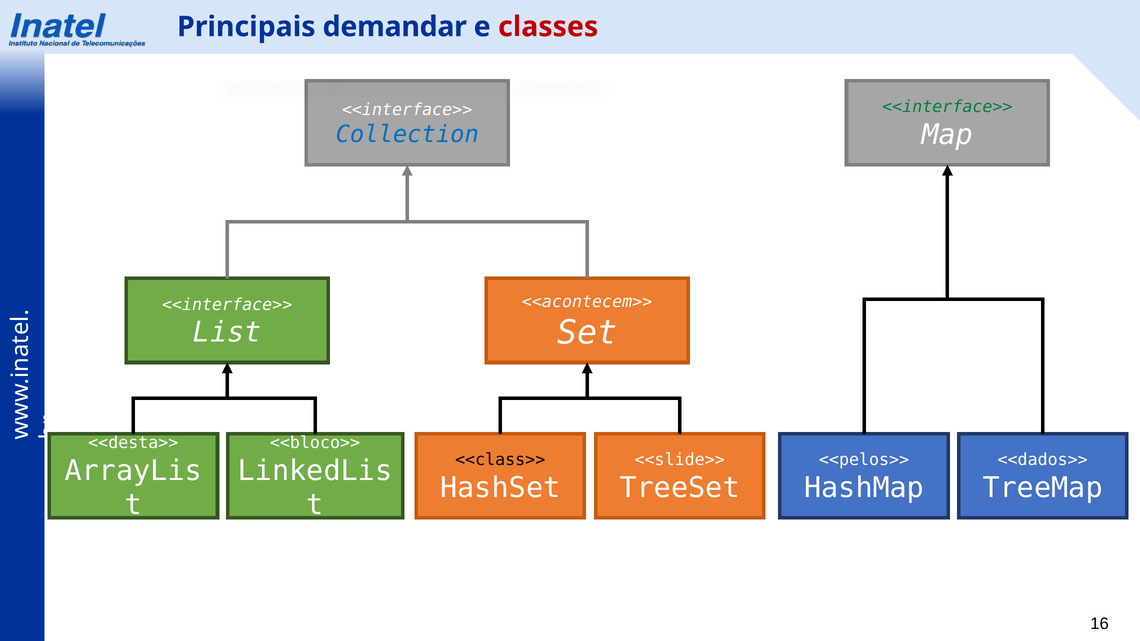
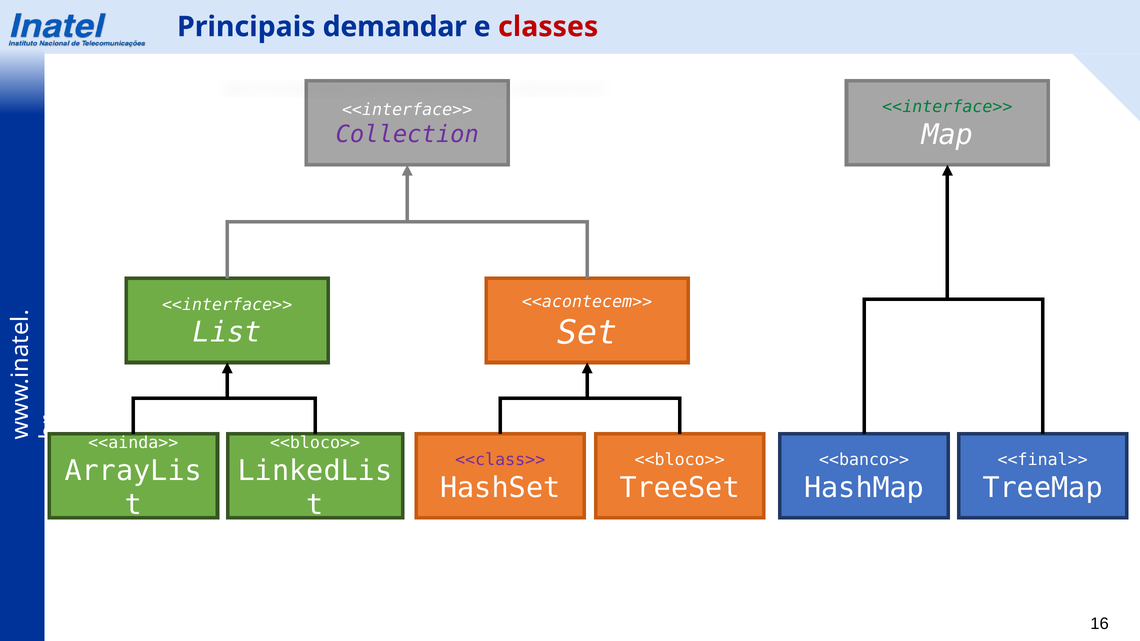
Collection colour: blue -> purple (407, 135)
<<desta>>: <<desta>> -> <<ainda>> (133, 443)
<<class>> colour: black -> purple (500, 460)
<<slide>>: <<slide>> -> <<bloco>> (680, 460)
<<pelos>>: <<pelos>> -> <<banco>> (864, 460)
<<dados>>: <<dados>> -> <<final>> (1043, 460)
